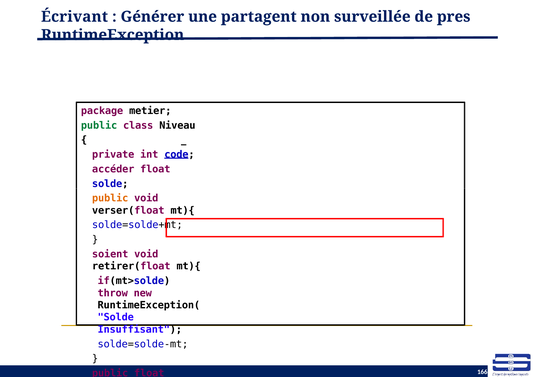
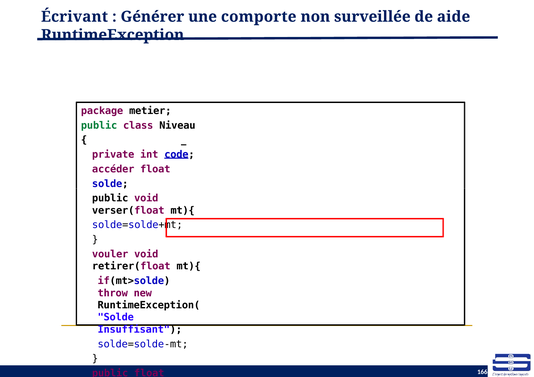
partagent: partagent -> comporte (259, 17)
pres: pres -> aide (454, 17)
public colour: orange -> black (110, 198)
soient: soient -> vouler (110, 254)
